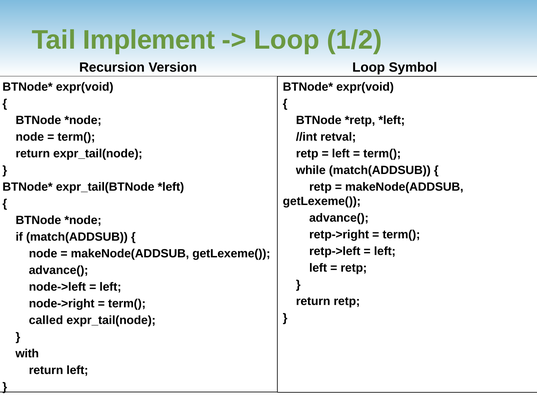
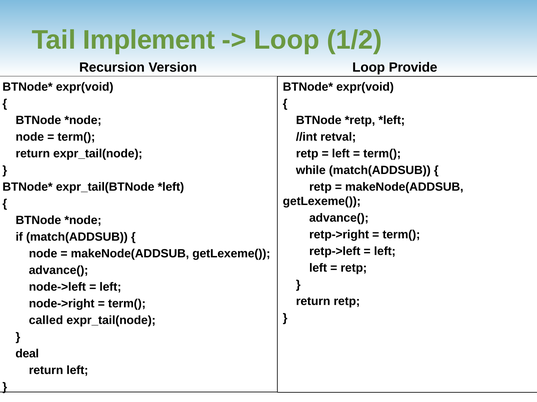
Symbol: Symbol -> Provide (413, 68)
with: with -> deal (27, 354)
